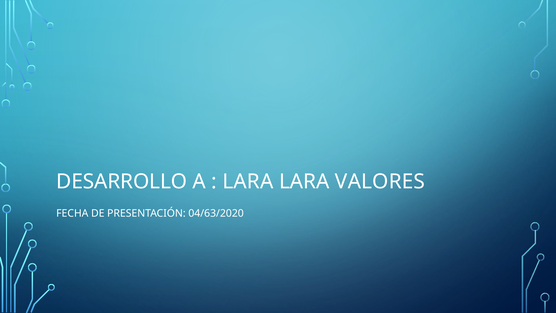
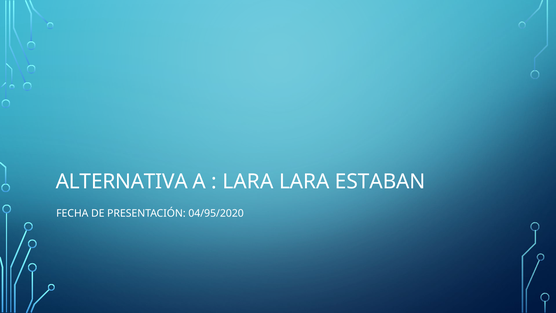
DESARROLLO: DESARROLLO -> ALTERNATIVA (122, 181)
VALORES: VALORES -> ESTABAN (380, 181)
04/63/2020: 04/63/2020 -> 04/95/2020 (216, 213)
